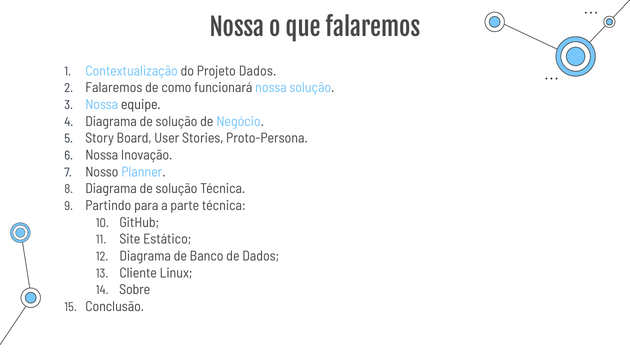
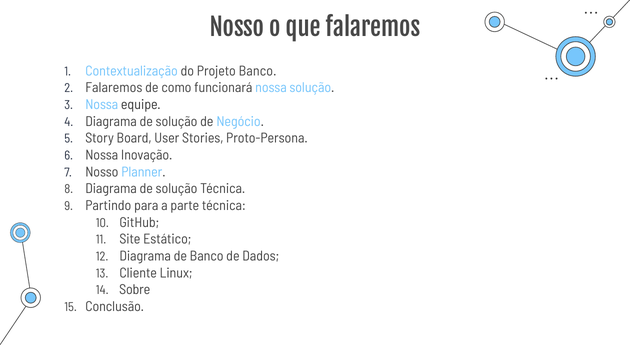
Nossa: Nossa -> Nosso (237, 28)
Projeto Dados: Dados -> Banco (258, 71)
